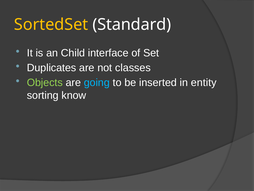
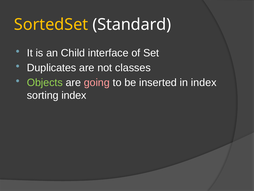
going colour: light blue -> pink (97, 82)
in entity: entity -> index (204, 82)
sorting know: know -> index (74, 95)
